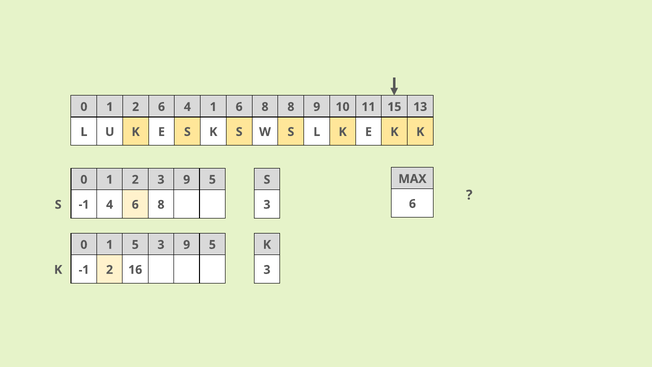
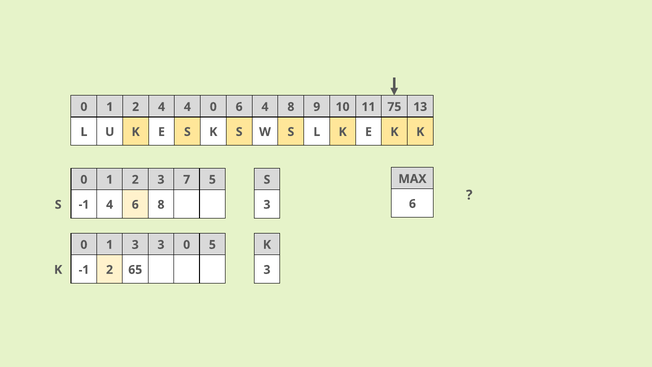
2 6: 6 -> 4 (162, 107)
4 1: 1 -> 0 (213, 107)
8: 8 -> 4 (265, 107)
15: 15 -> 75 (394, 107)
2 3 9: 9 -> 7 (187, 180)
1 5: 5 -> 3 (135, 245)
9: 9 -> 0 (187, 245)
16: 16 -> 65 (135, 270)
